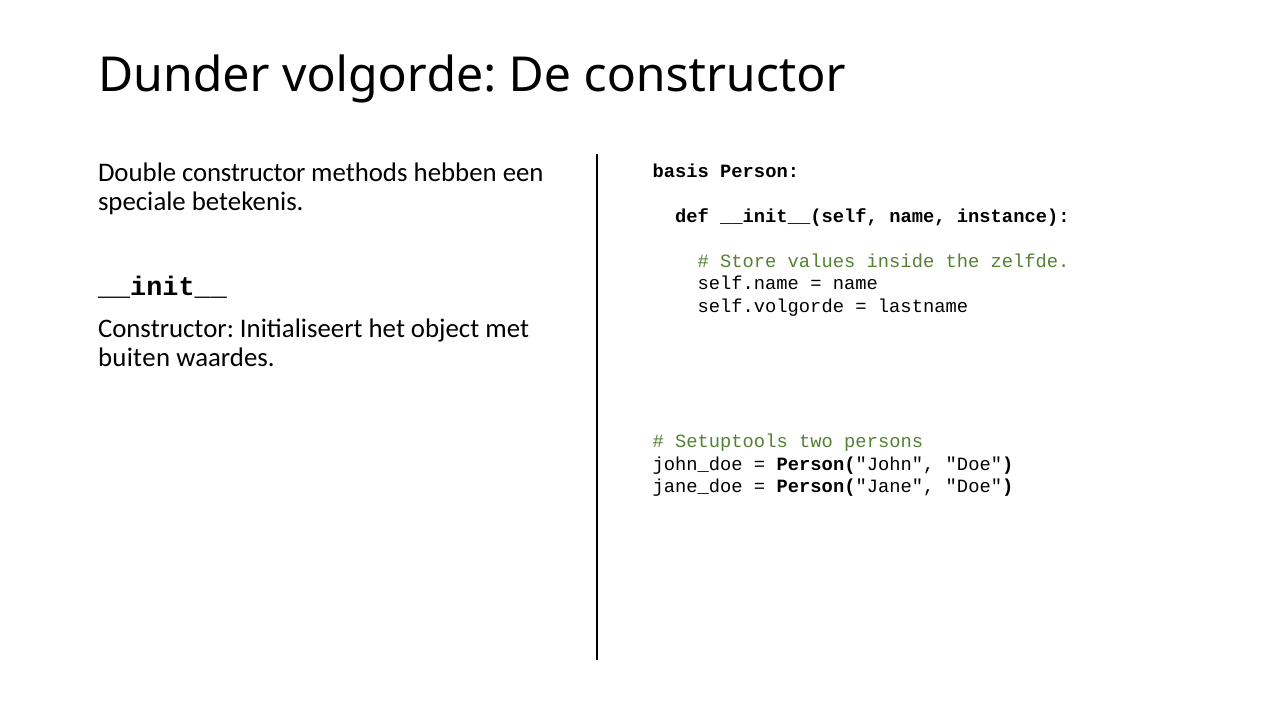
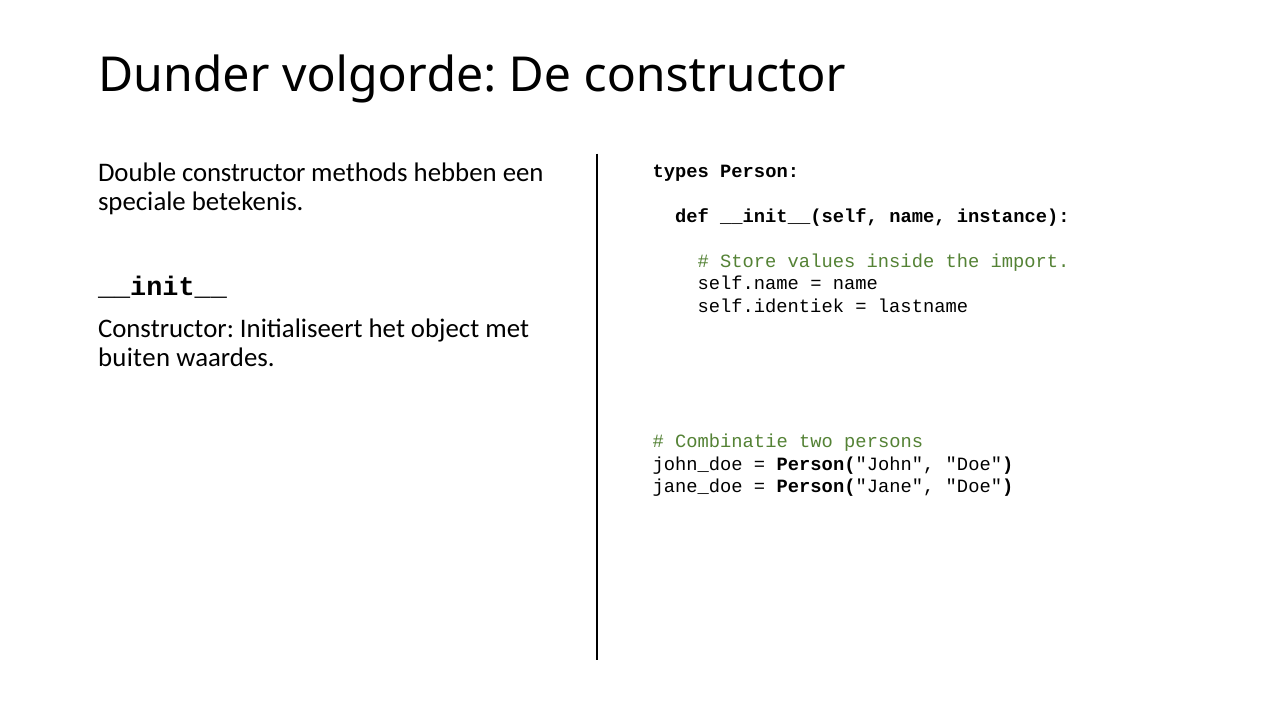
basis: basis -> types (681, 171)
zelfde: zelfde -> import (1030, 261)
self.volgorde: self.volgorde -> self.identiek (771, 306)
Setuptools: Setuptools -> Combinatie (731, 442)
